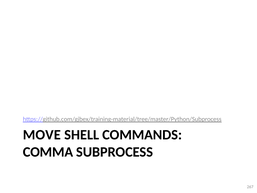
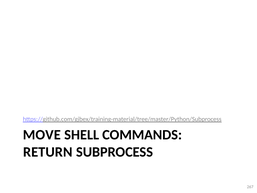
COMMA: COMMA -> RETURN (48, 152)
